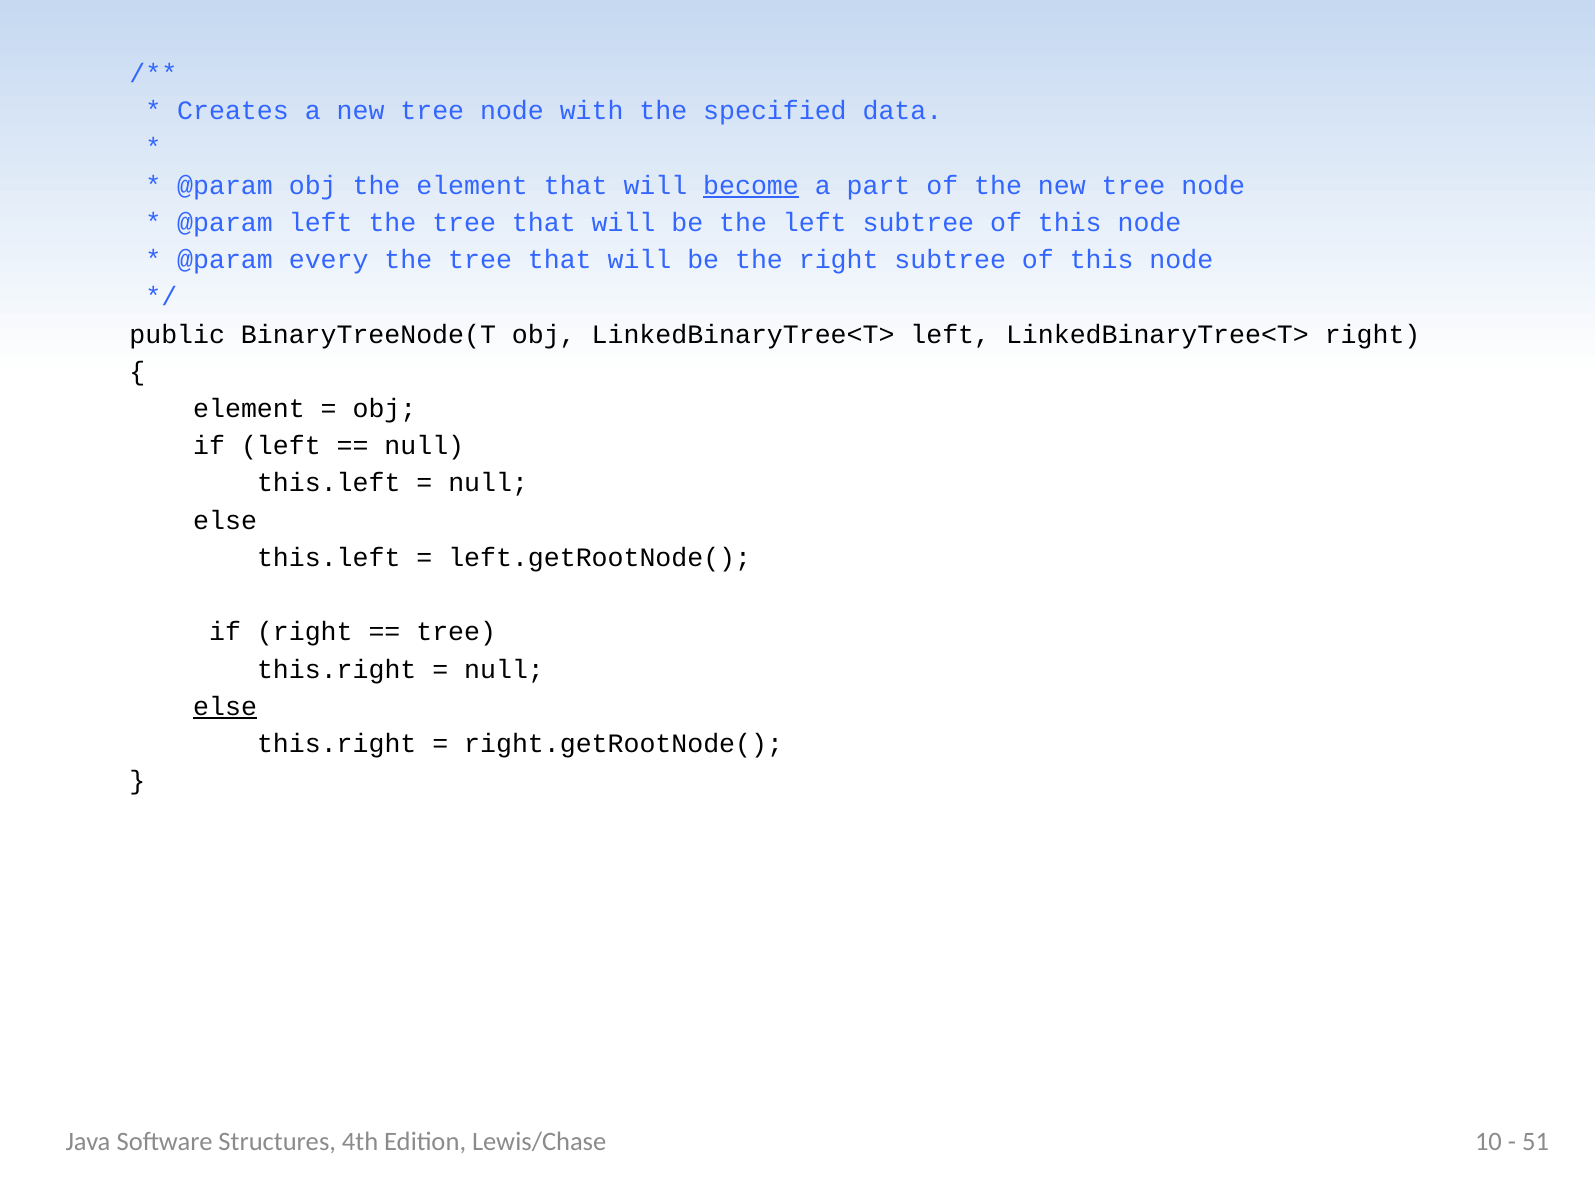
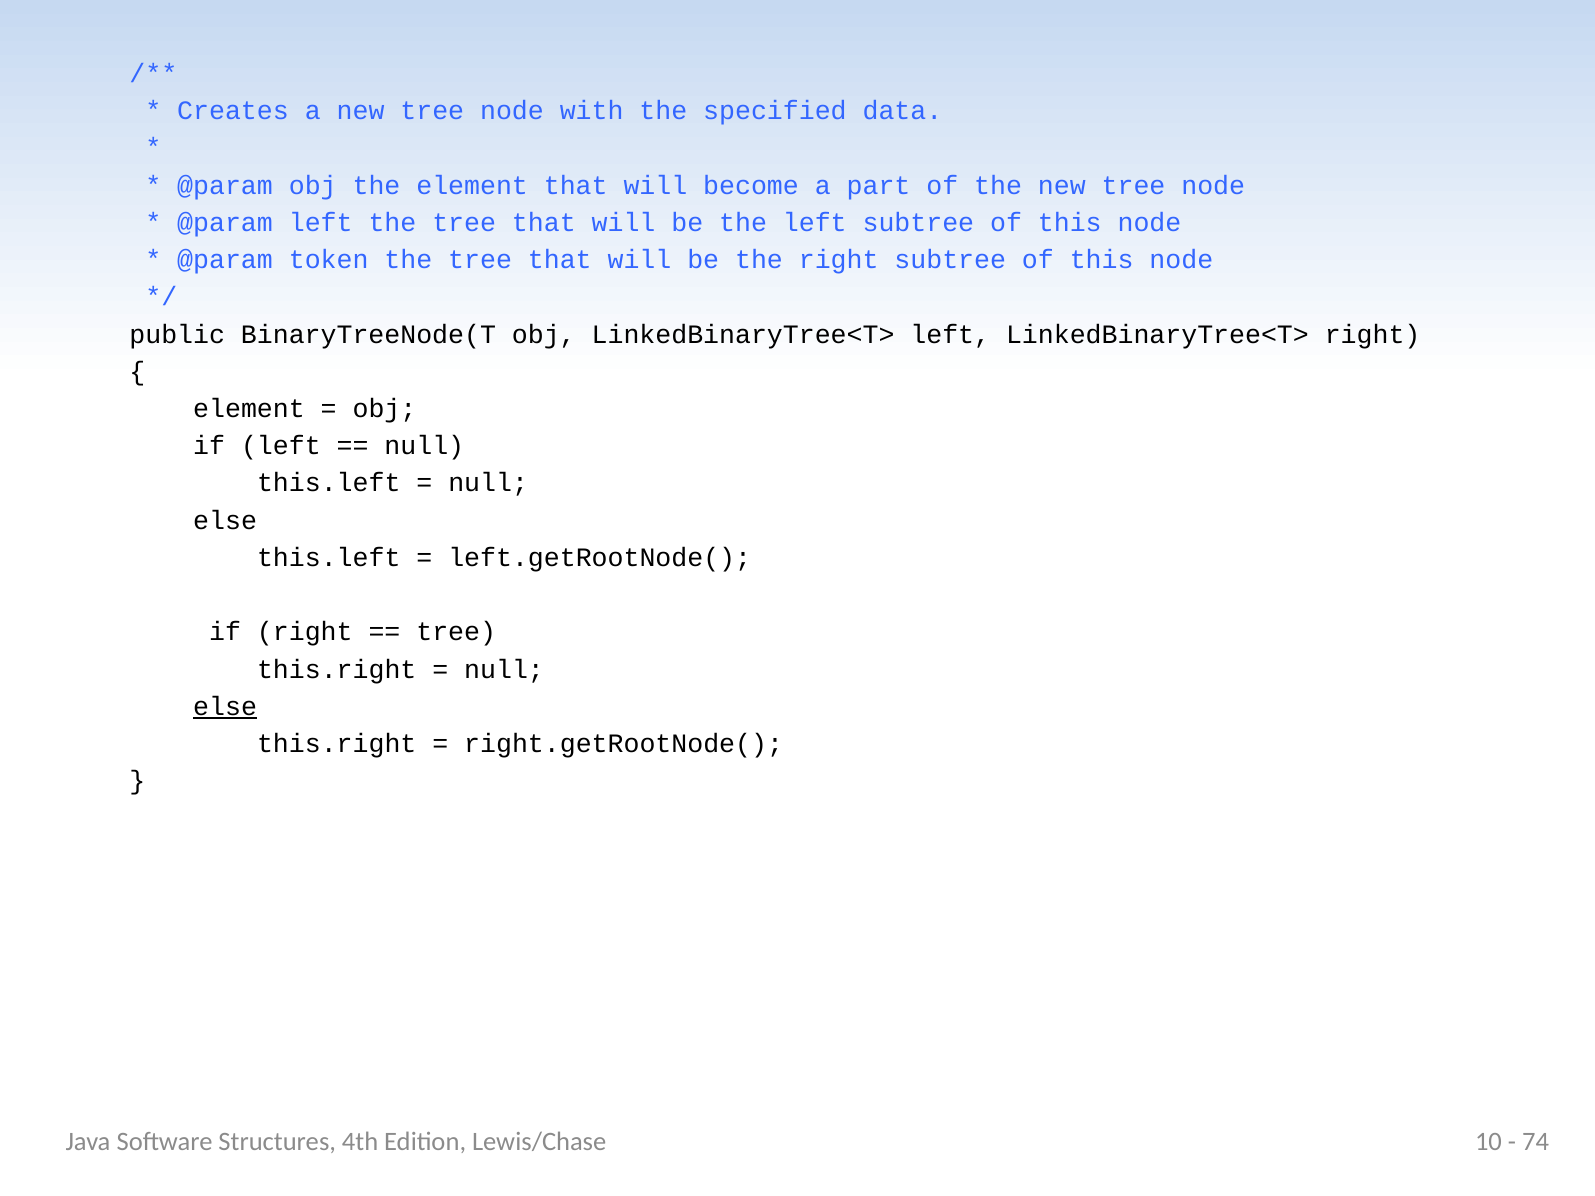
become underline: present -> none (751, 185)
every: every -> token (329, 260)
51: 51 -> 74 (1536, 1142)
